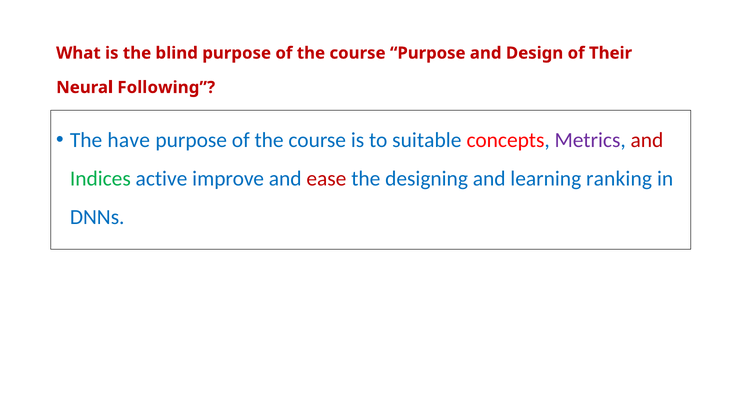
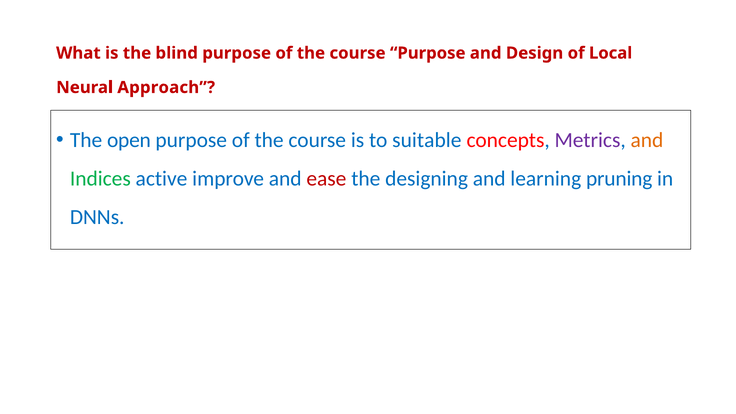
Their: Their -> Local (611, 53)
Following: Following -> Approach (166, 87)
have: have -> open (129, 140)
and colour: red -> orange (647, 140)
ranking: ranking -> pruning (619, 179)
